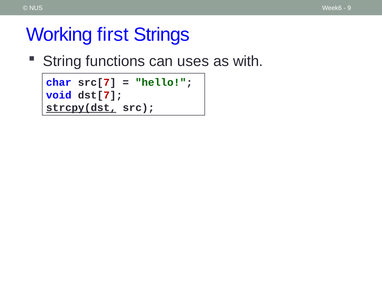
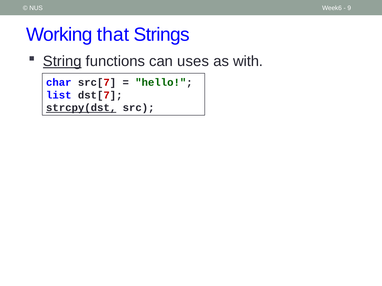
first: first -> that (113, 35)
String underline: none -> present (62, 61)
void: void -> list (59, 95)
